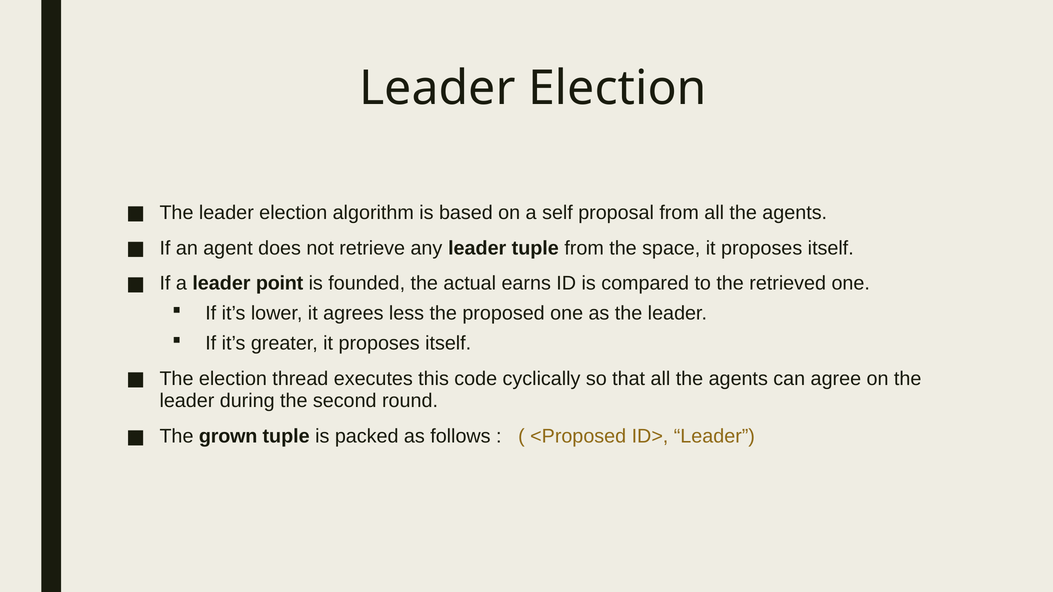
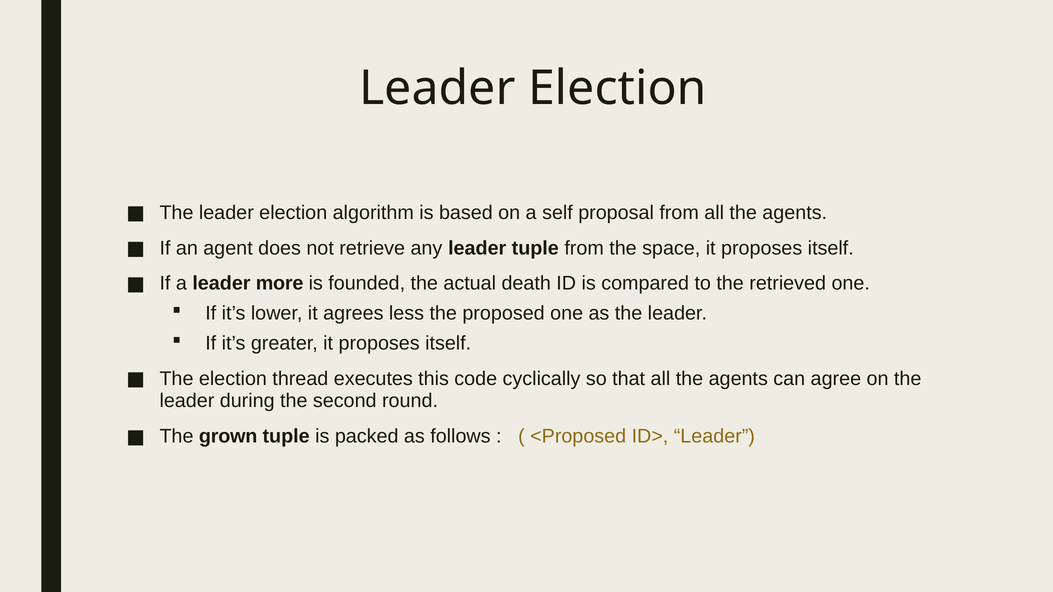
point: point -> more (280, 284)
earns: earns -> death (526, 284)
